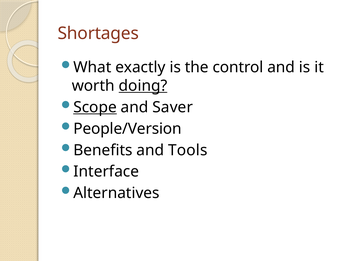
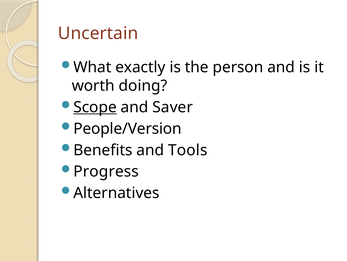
Shortages: Shortages -> Uncertain (98, 33)
control: control -> person (238, 67)
doing underline: present -> none (143, 85)
Interface: Interface -> Progress (106, 171)
